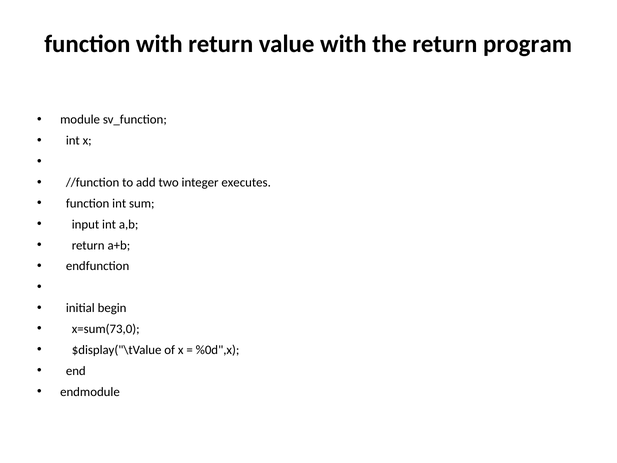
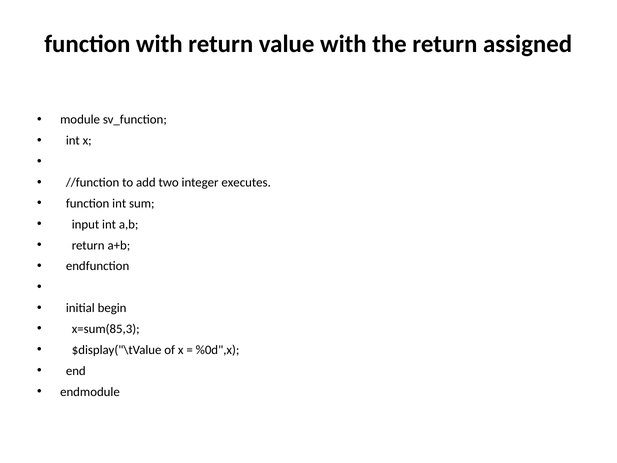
program: program -> assigned (528, 44)
x=sum(73,0: x=sum(73,0 -> x=sum(85,3 (106, 329)
